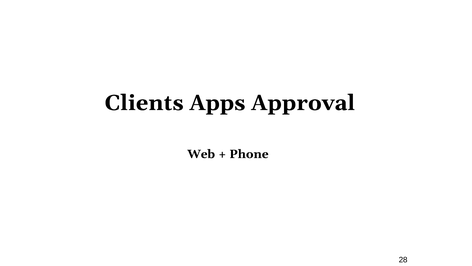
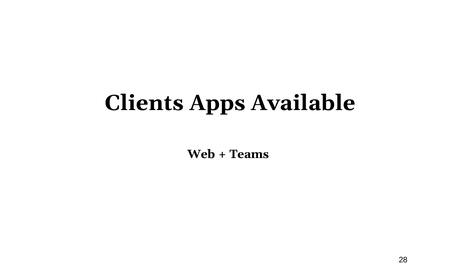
Approval: Approval -> Available (303, 103)
Phone: Phone -> Teams (249, 154)
